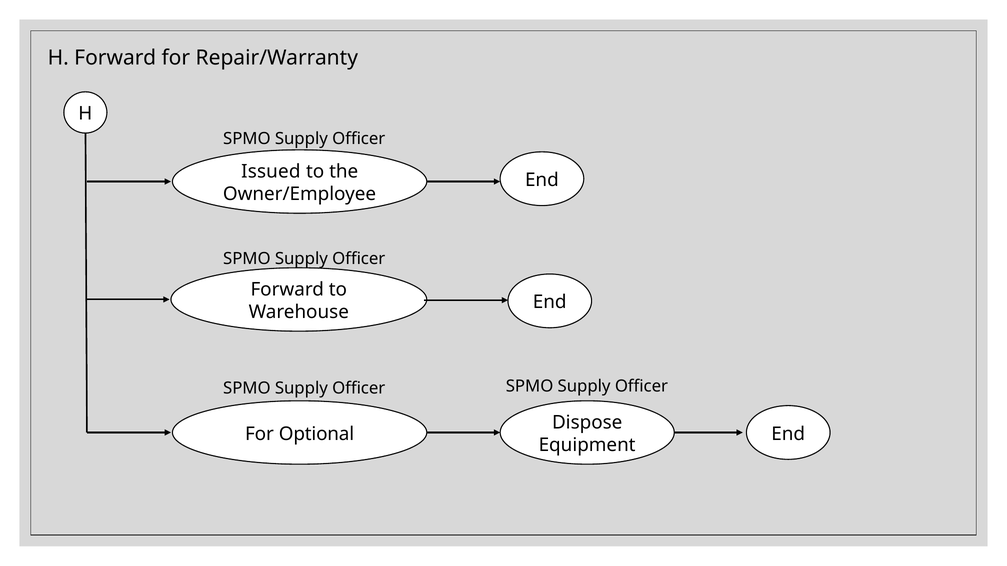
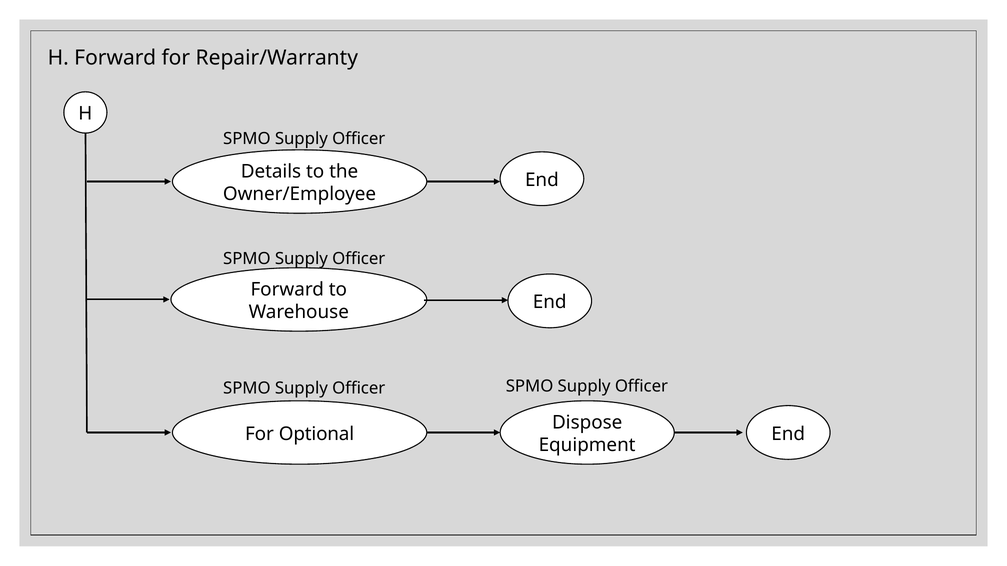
Issued: Issued -> Details (271, 172)
